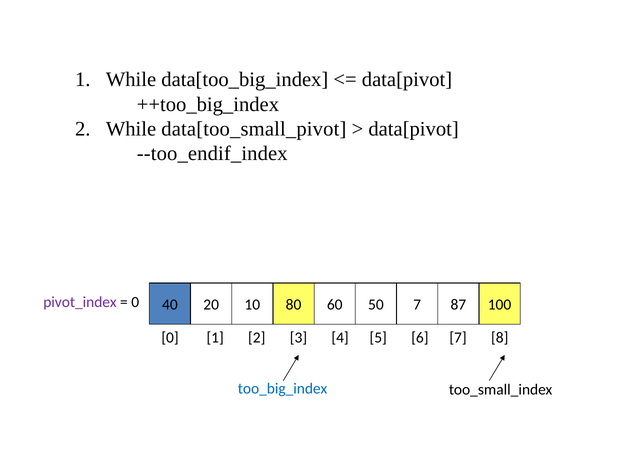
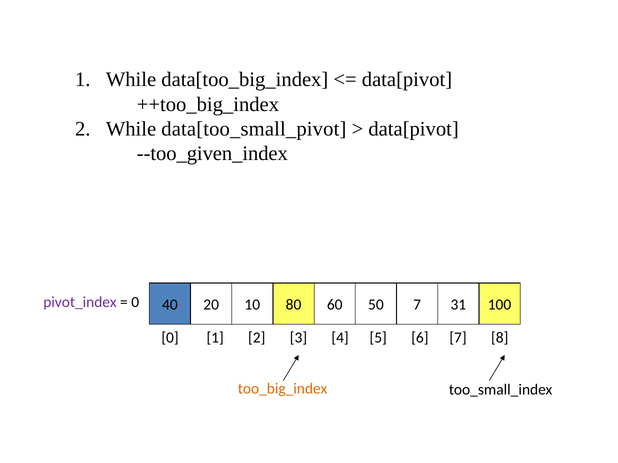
--too_endif_index: --too_endif_index -> --too_given_index (212, 154)
87: 87 -> 31 (458, 305)
too_big_index colour: blue -> orange (283, 389)
